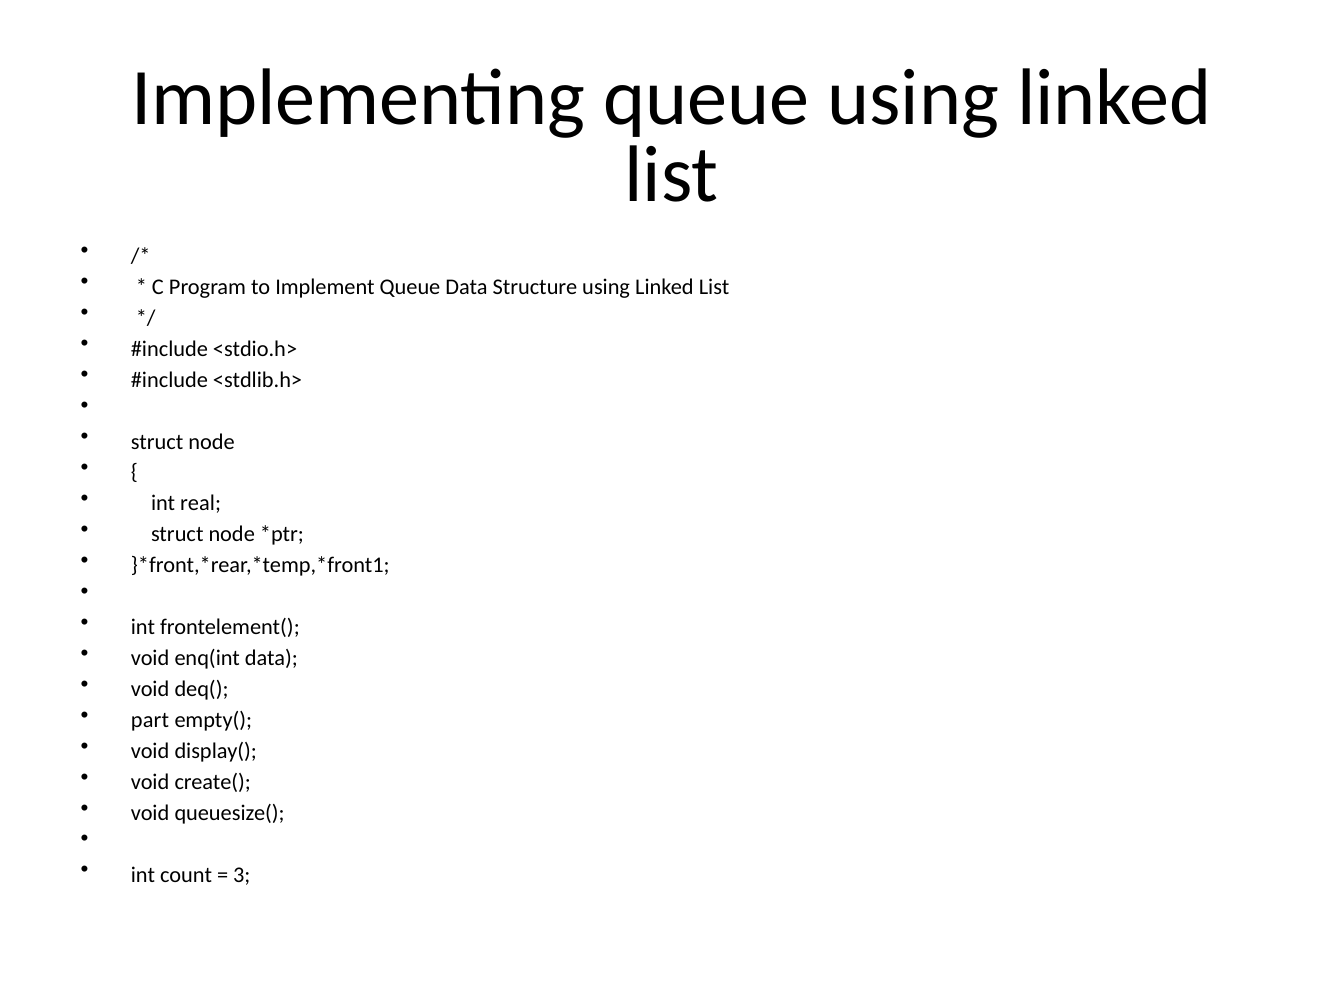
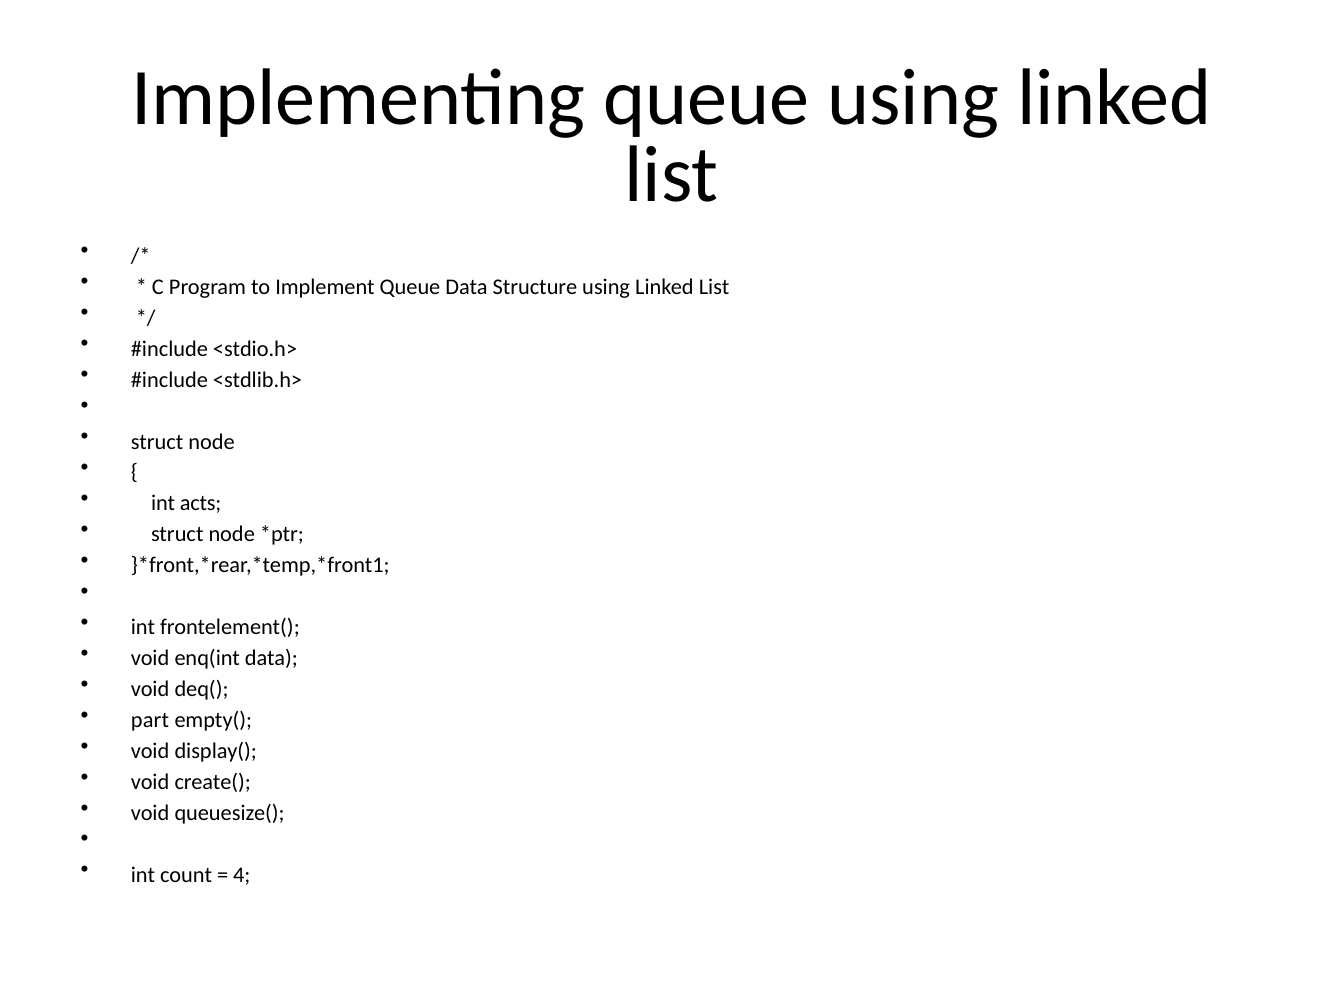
real: real -> acts (201, 504)
3: 3 -> 4 (242, 876)
